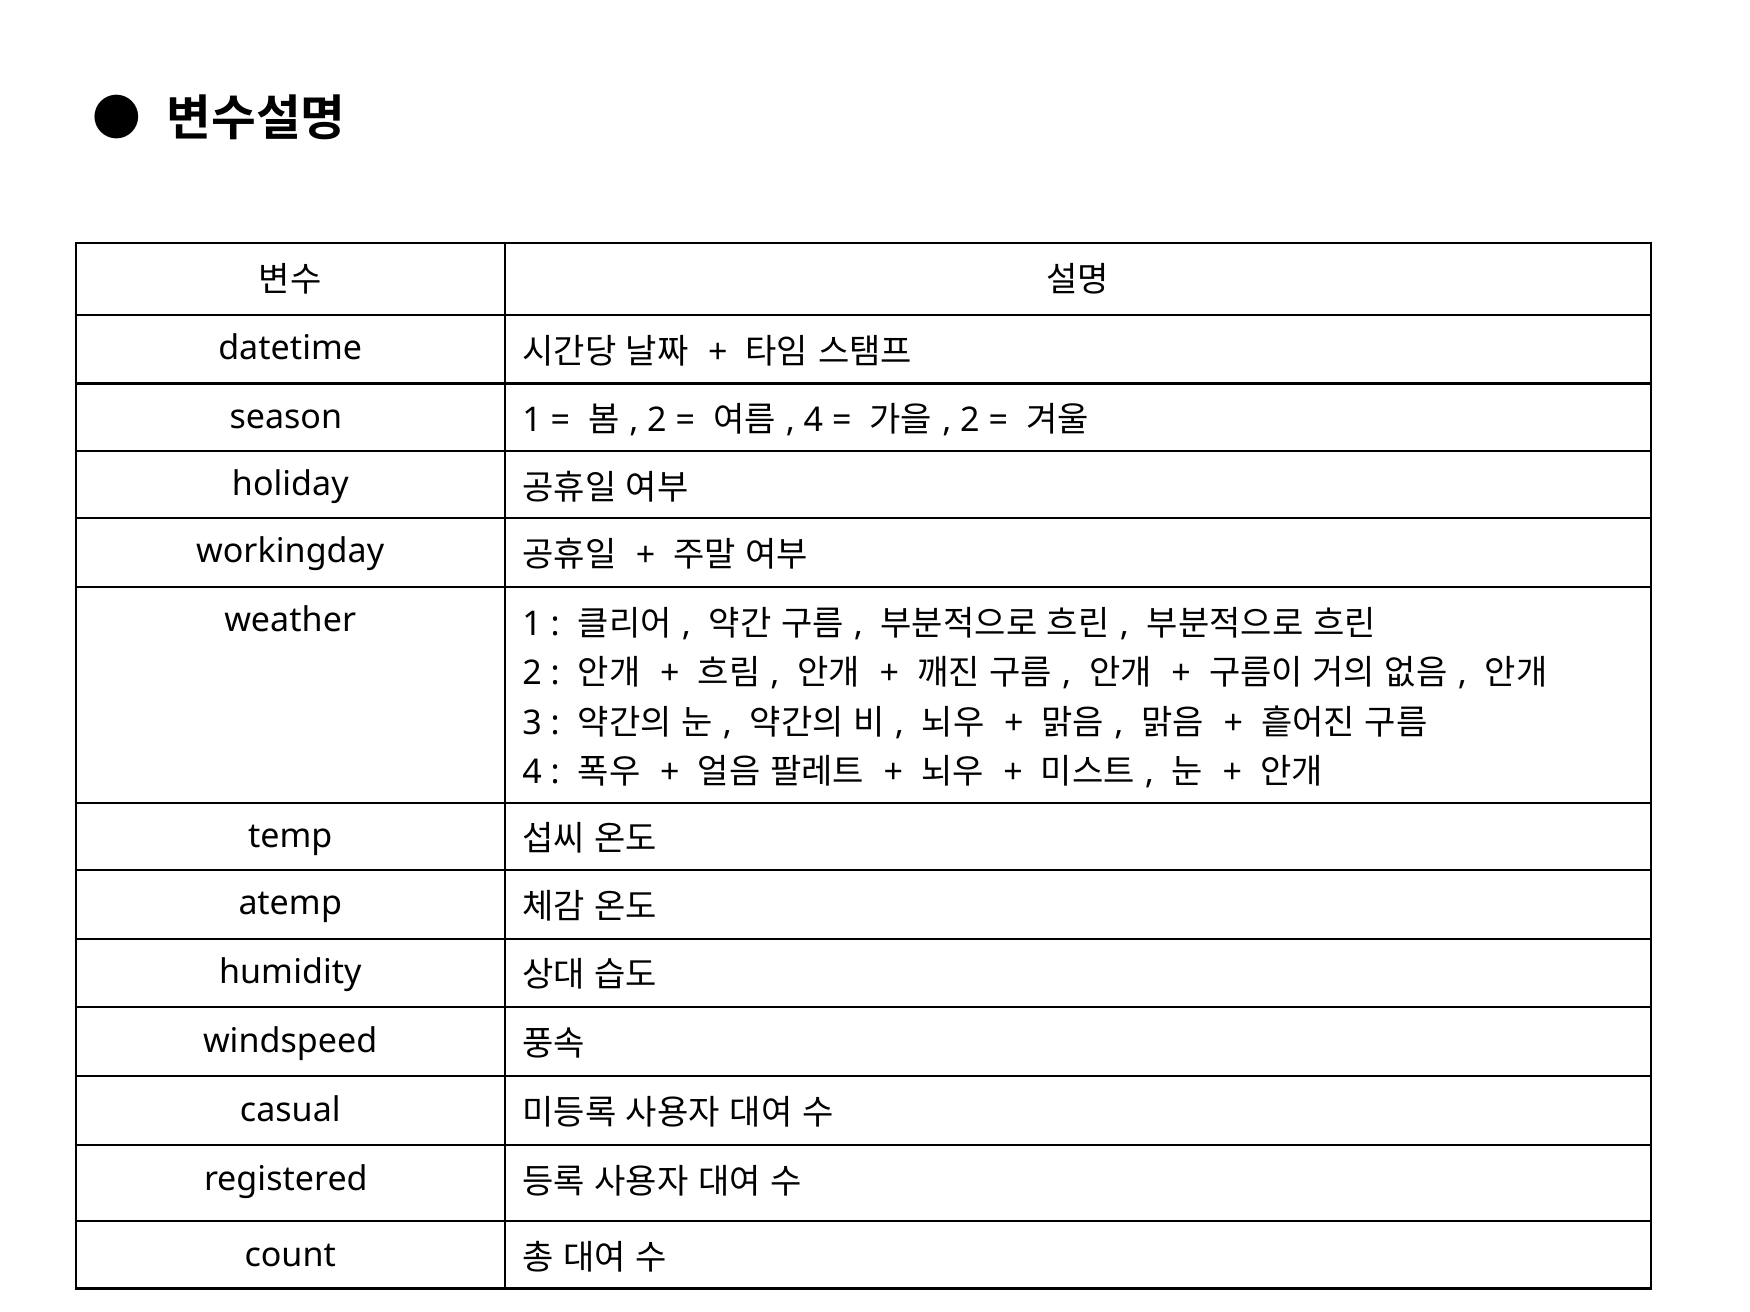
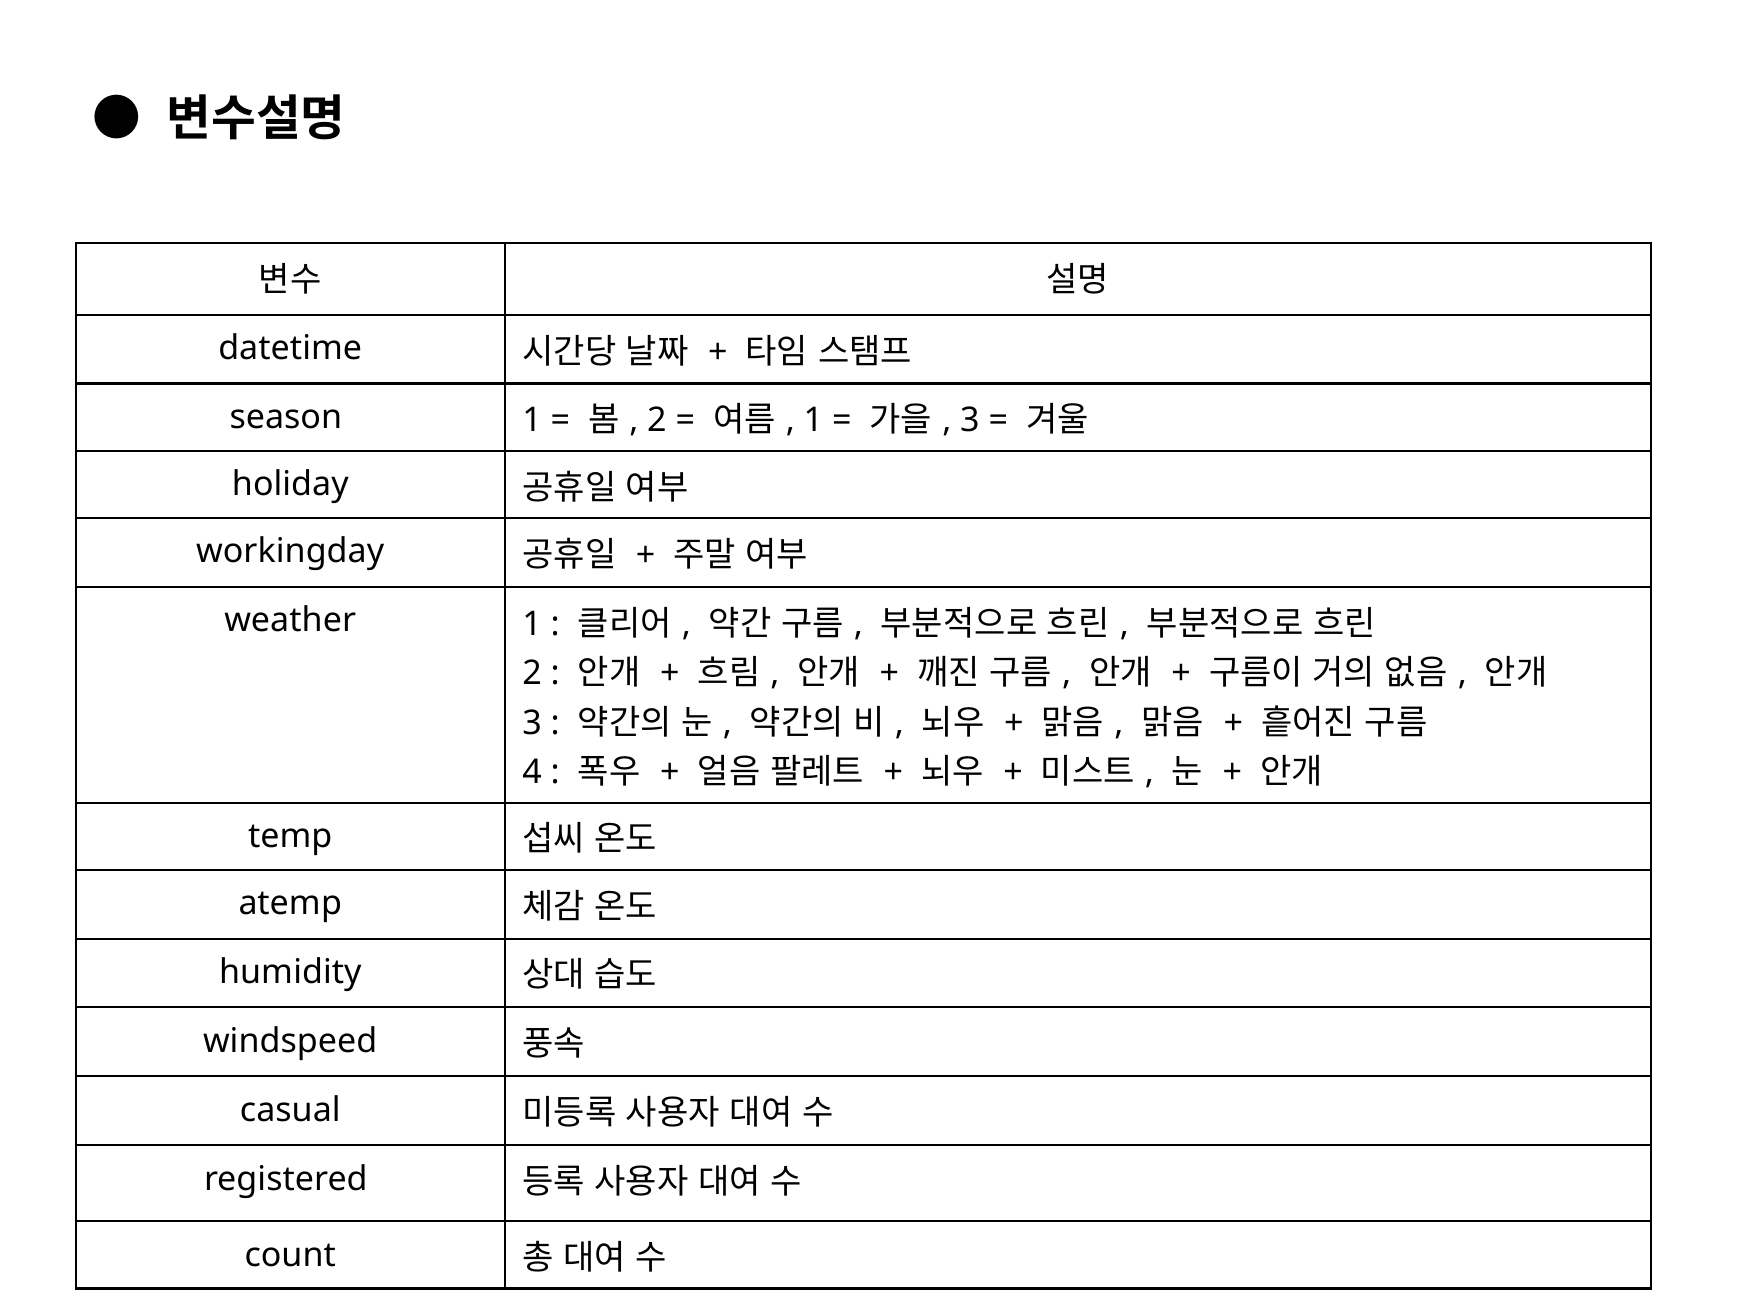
4: 4 -> 1 (813, 421)
2: 2 -> 3 (970, 421)
